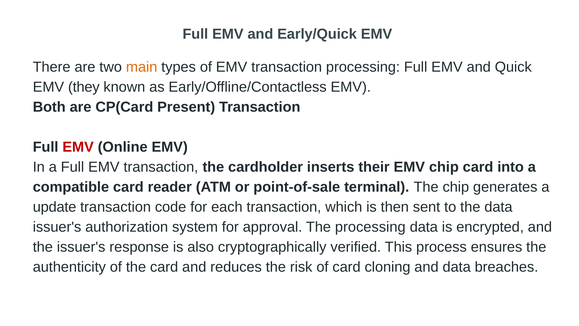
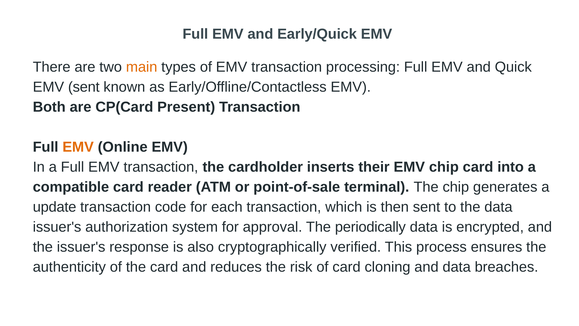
EMV they: they -> sent (84, 87)
EMV colour: red -> orange (78, 147)
The processing: processing -> periodically (370, 227)
